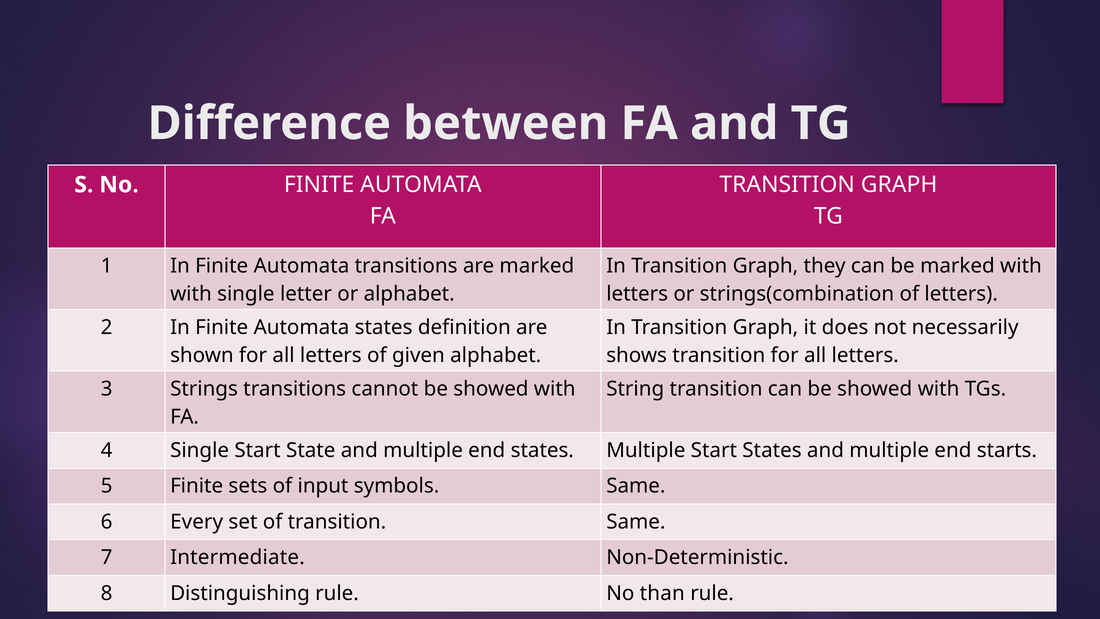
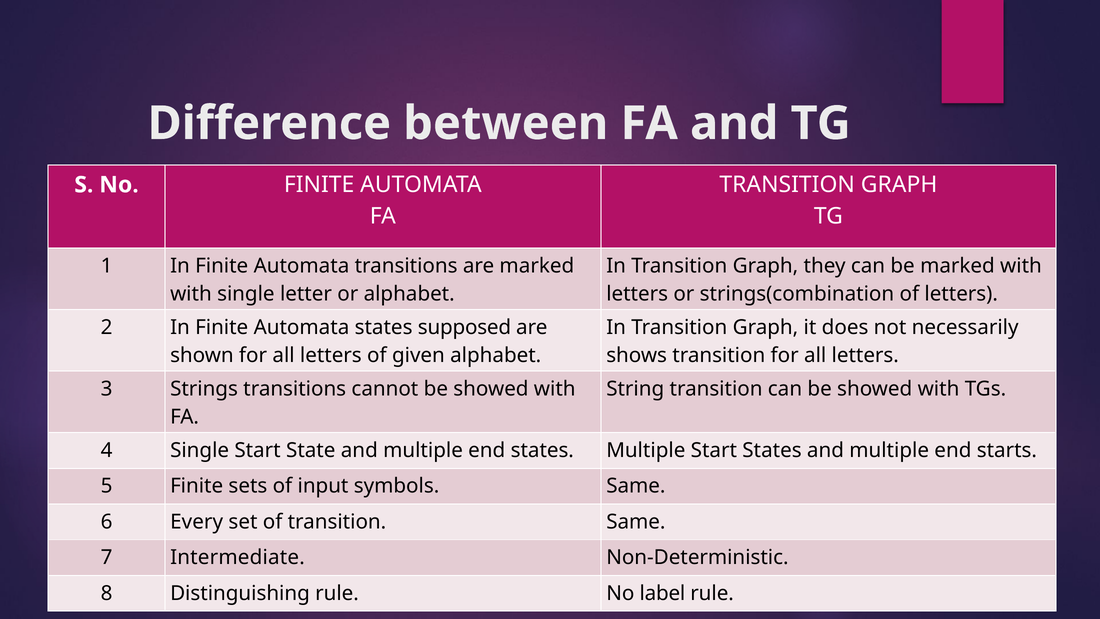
definition: definition -> supposed (464, 327)
than: than -> label (662, 593)
